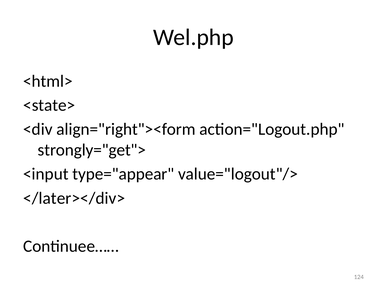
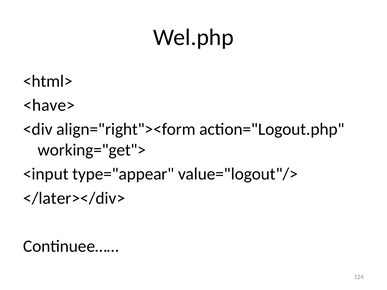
<state>: <state> -> <have> (49, 105)
strongly="get">: strongly="get"> -> working="get"> (92, 150)
